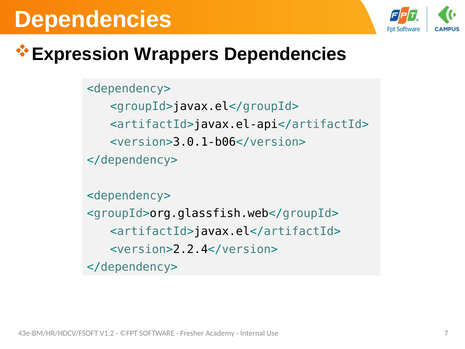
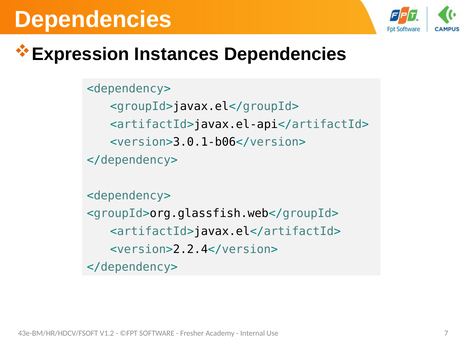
Wrappers: Wrappers -> Instances (177, 54)
